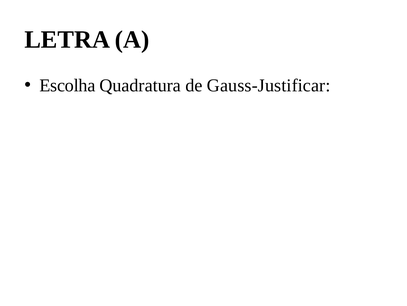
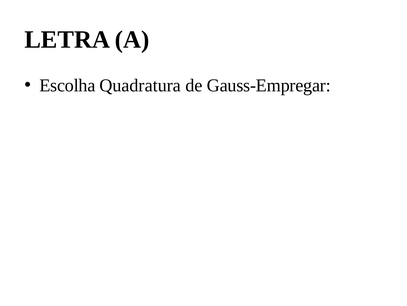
Gauss-Justificar: Gauss-Justificar -> Gauss-Empregar (269, 85)
